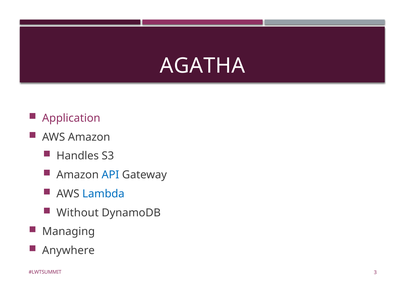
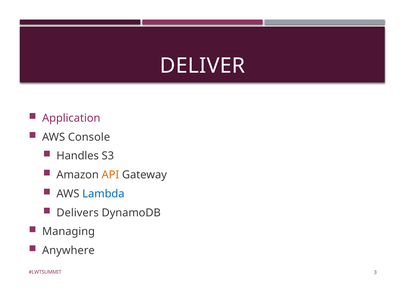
AGATHA: AGATHA -> DELIVER (203, 66)
AWS Amazon: Amazon -> Console (89, 137)
API colour: blue -> orange (110, 175)
Without: Without -> Delivers (78, 213)
